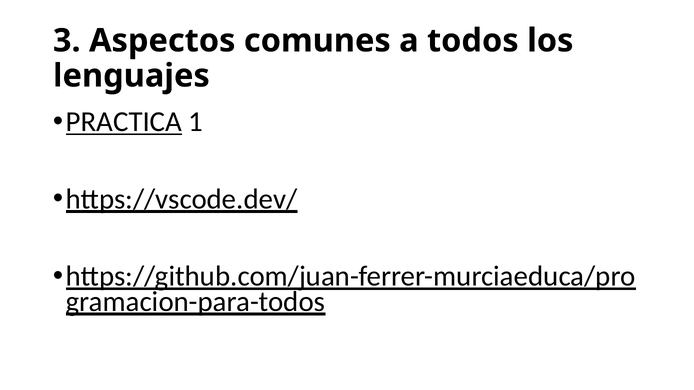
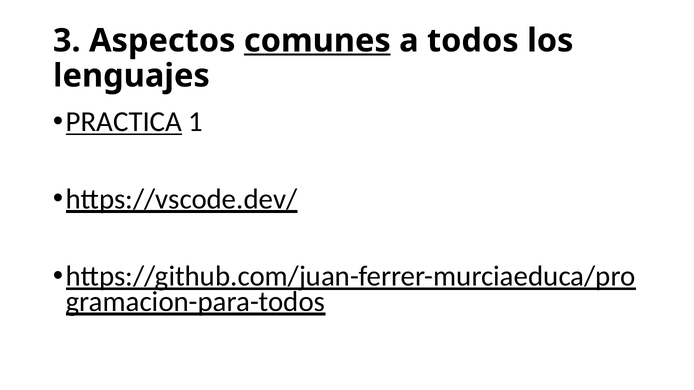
comunes underline: none -> present (317, 41)
